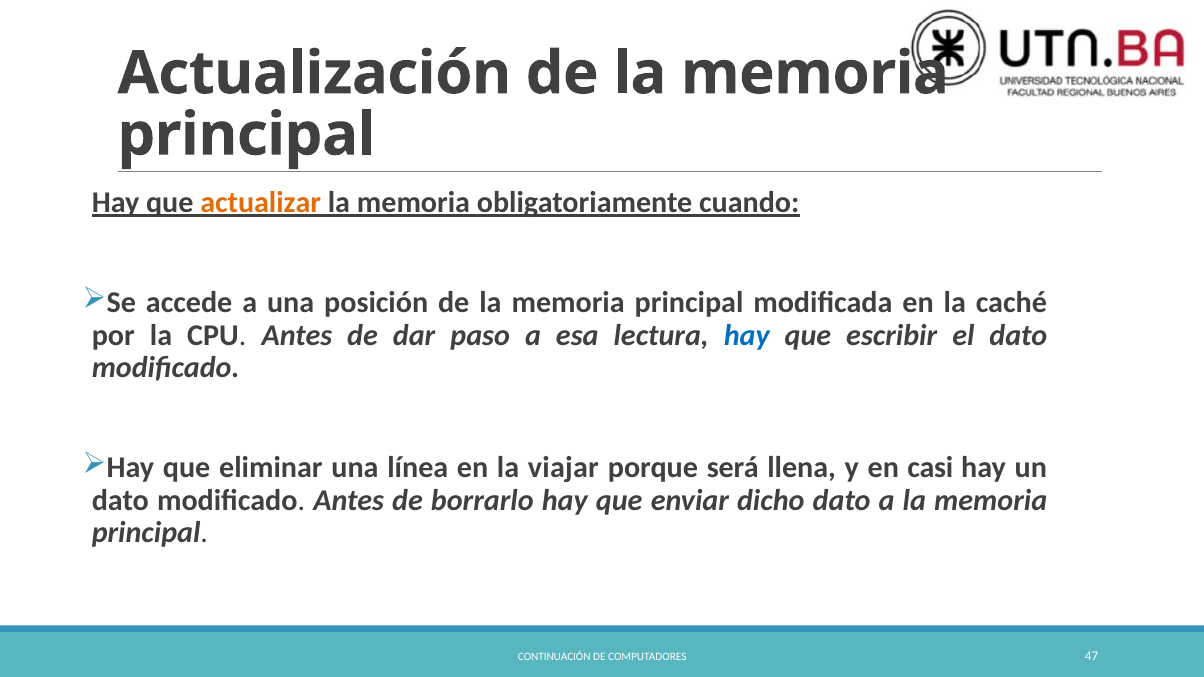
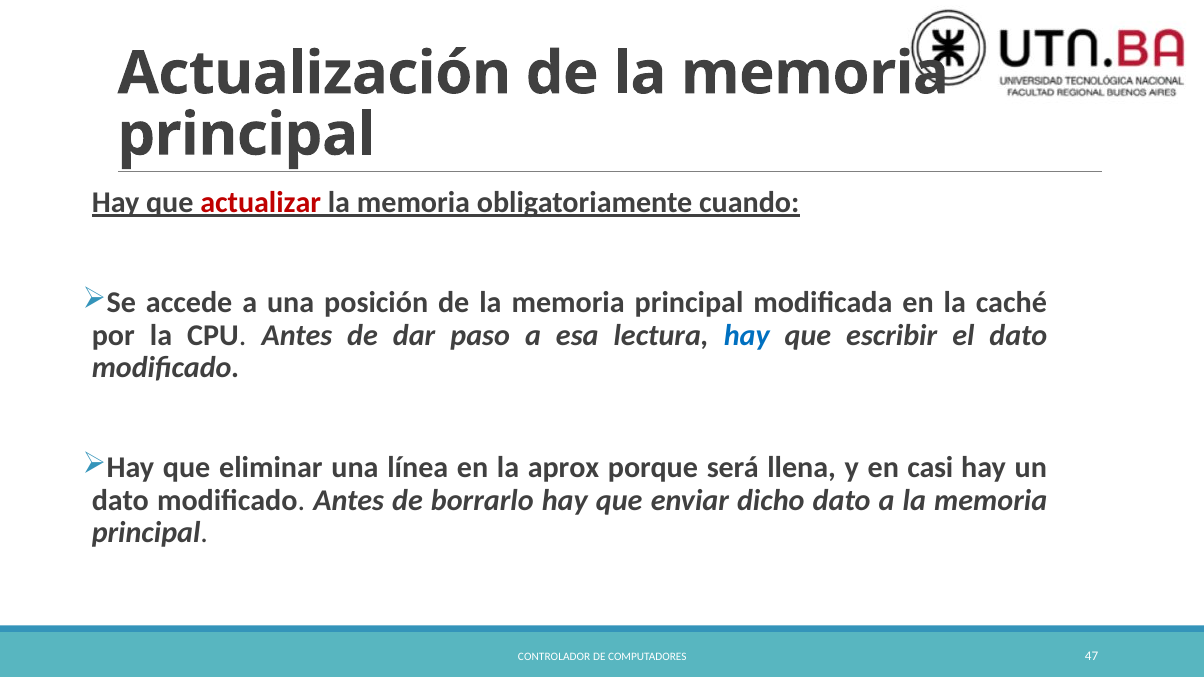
actualizar colour: orange -> red (261, 203)
viajar: viajar -> aprox (564, 468)
CONTINUACIÓN: CONTINUACIÓN -> CONTROLADOR (554, 657)
